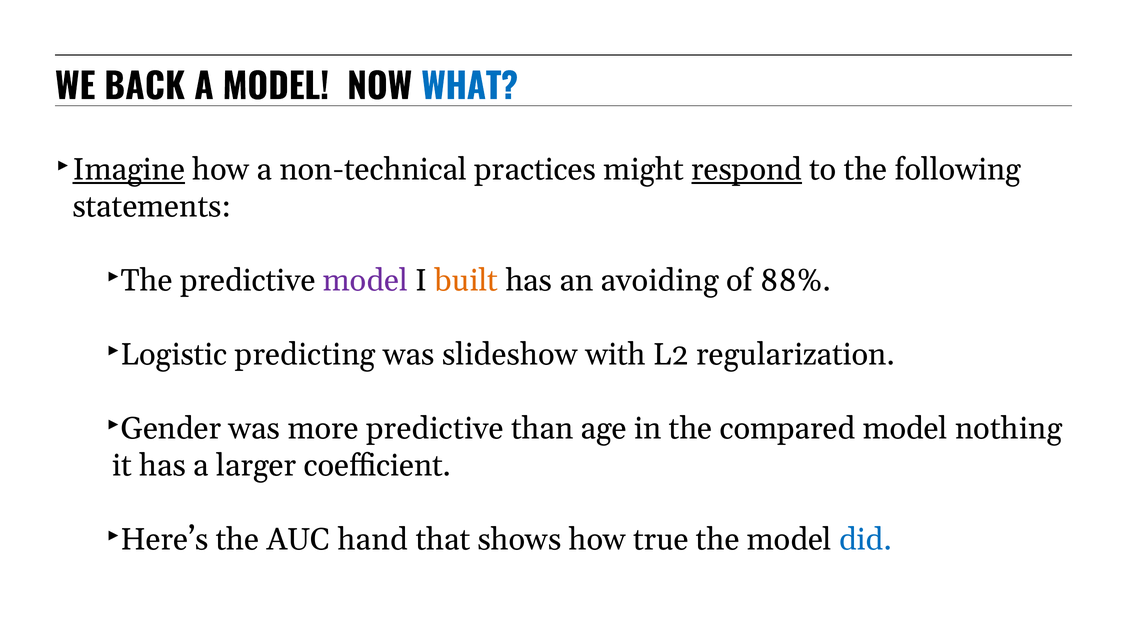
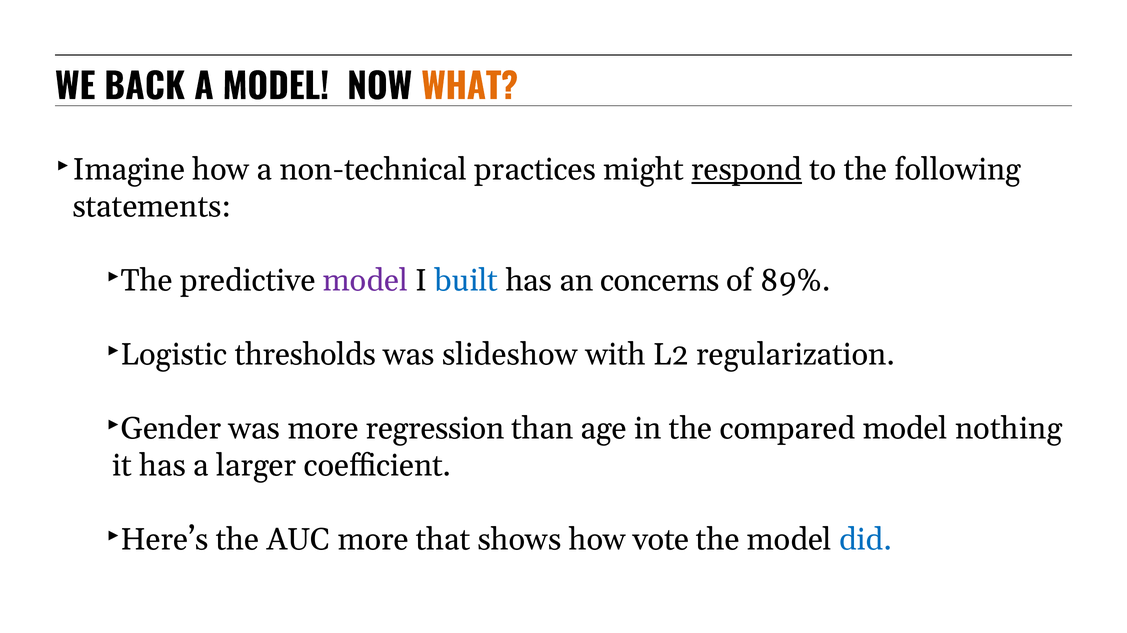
WHAT colour: blue -> orange (470, 87)
Imagine underline: present -> none (129, 170)
built colour: orange -> blue (466, 281)
avoiding: avoiding -> concerns (660, 281)
88%: 88% -> 89% (796, 281)
predicting: predicting -> thresholds (305, 355)
more predictive: predictive -> regression (435, 429)
AUC hand: hand -> more (373, 540)
true: true -> vote (661, 540)
